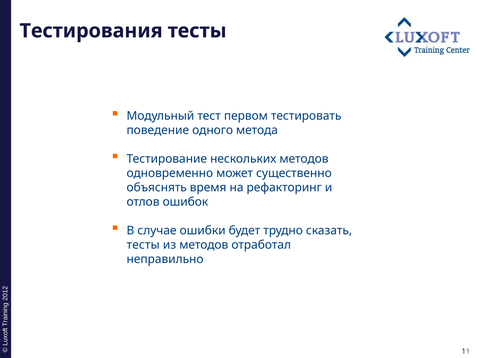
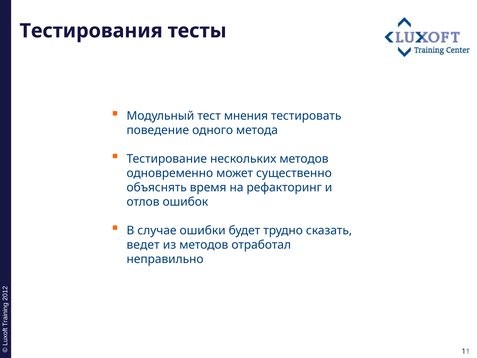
первом: первом -> мнения (246, 116)
тесты: тесты -> ведет (143, 245)
